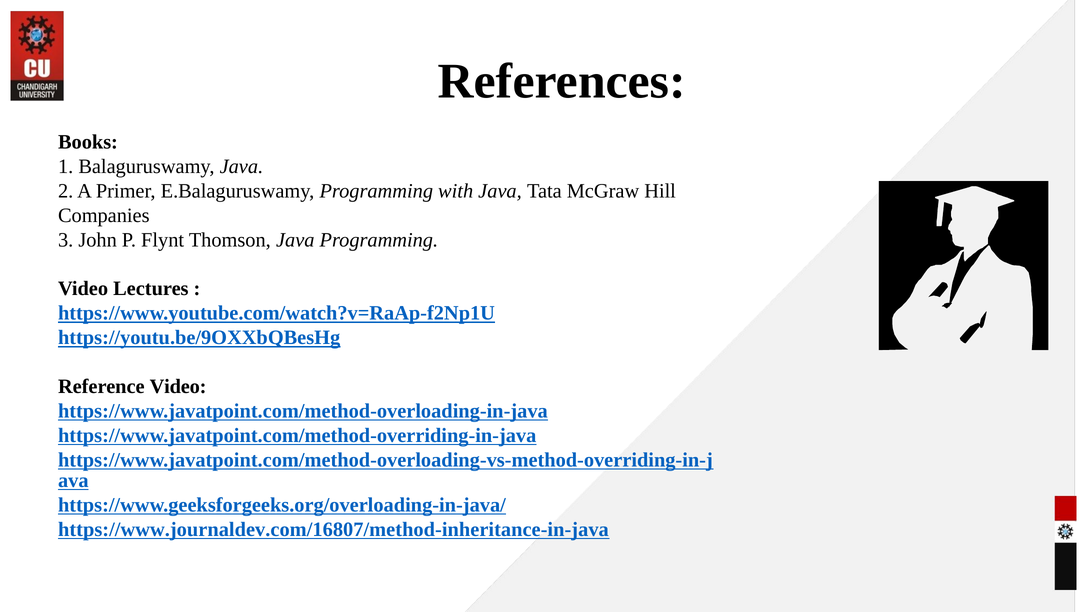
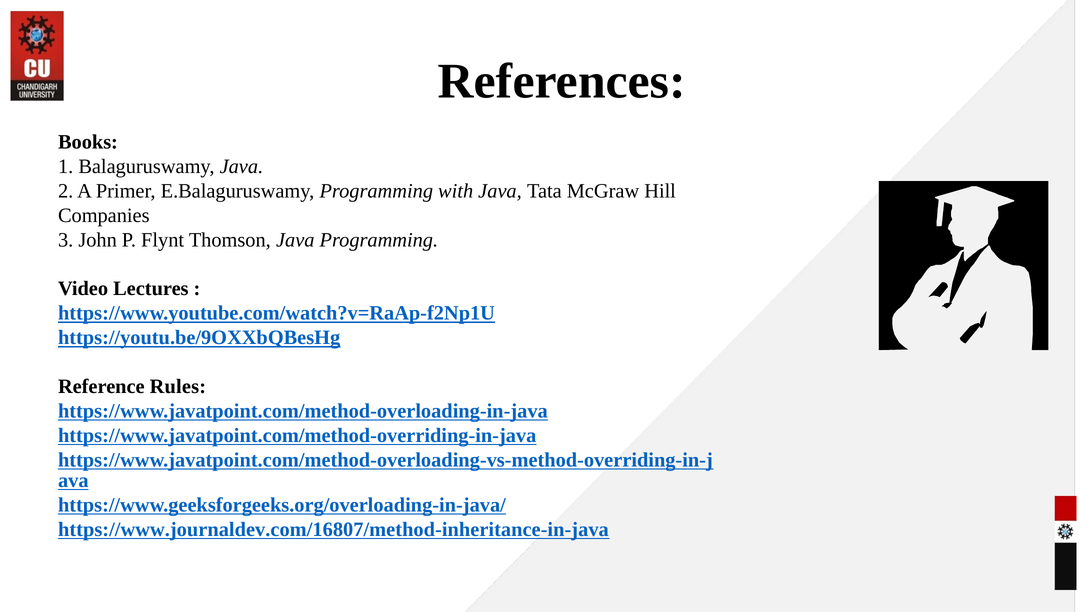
Reference Video: Video -> Rules (178, 386)
